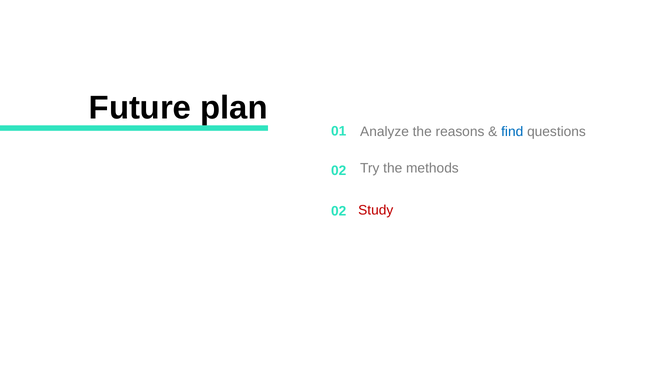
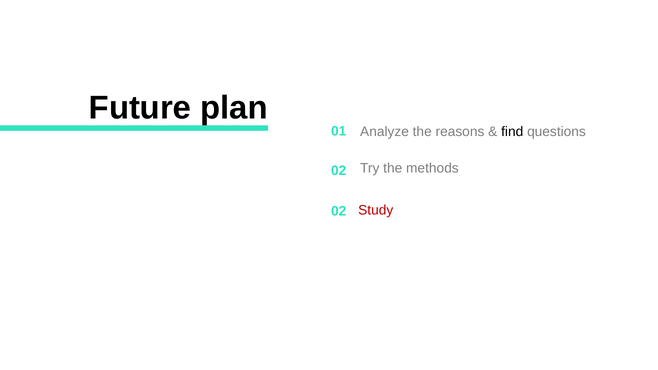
find colour: blue -> black (512, 132)
